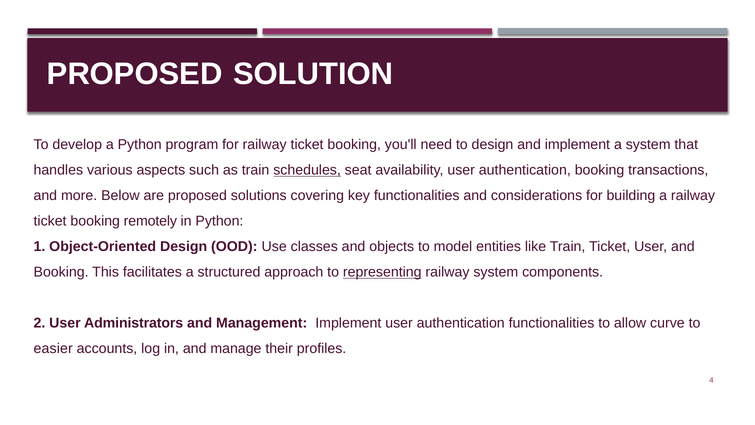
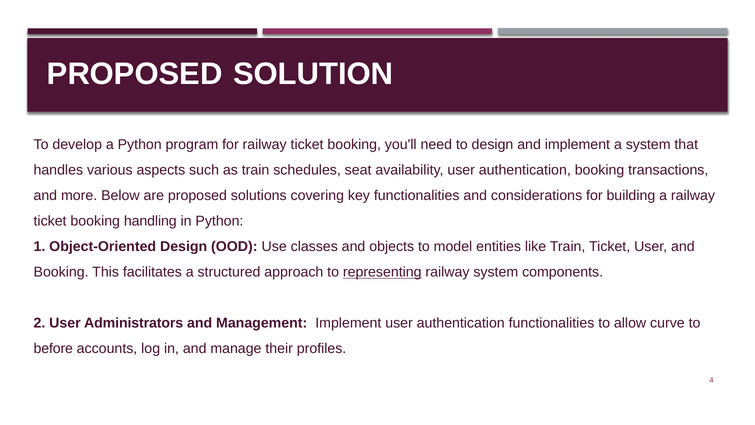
schedules underline: present -> none (307, 170)
remotely: remotely -> handling (150, 221)
easier: easier -> before (53, 348)
